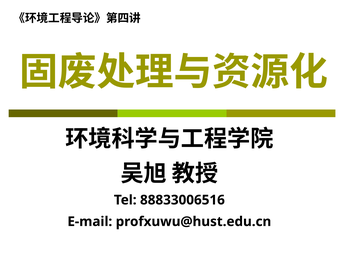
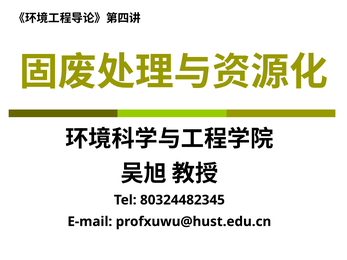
88833006516: 88833006516 -> 80324482345 (182, 200)
